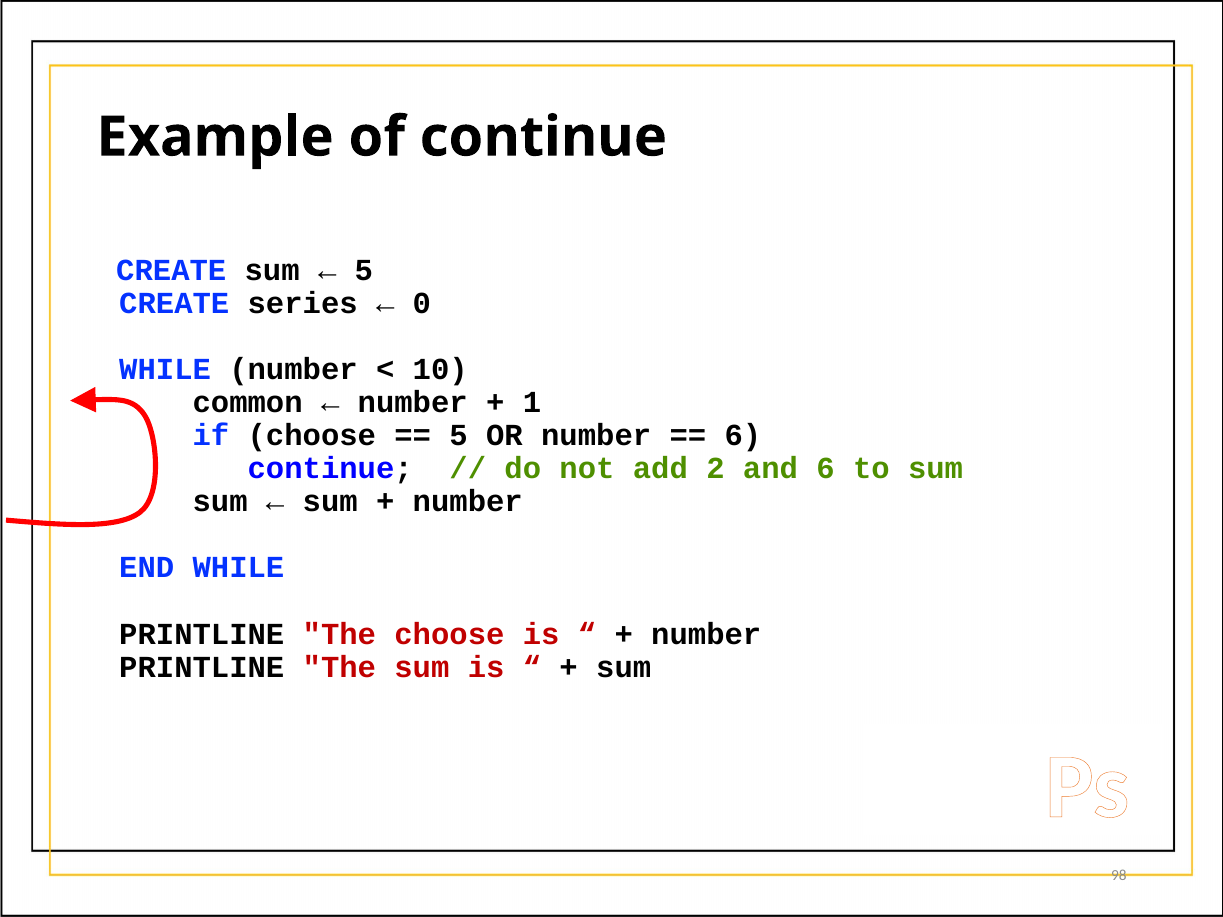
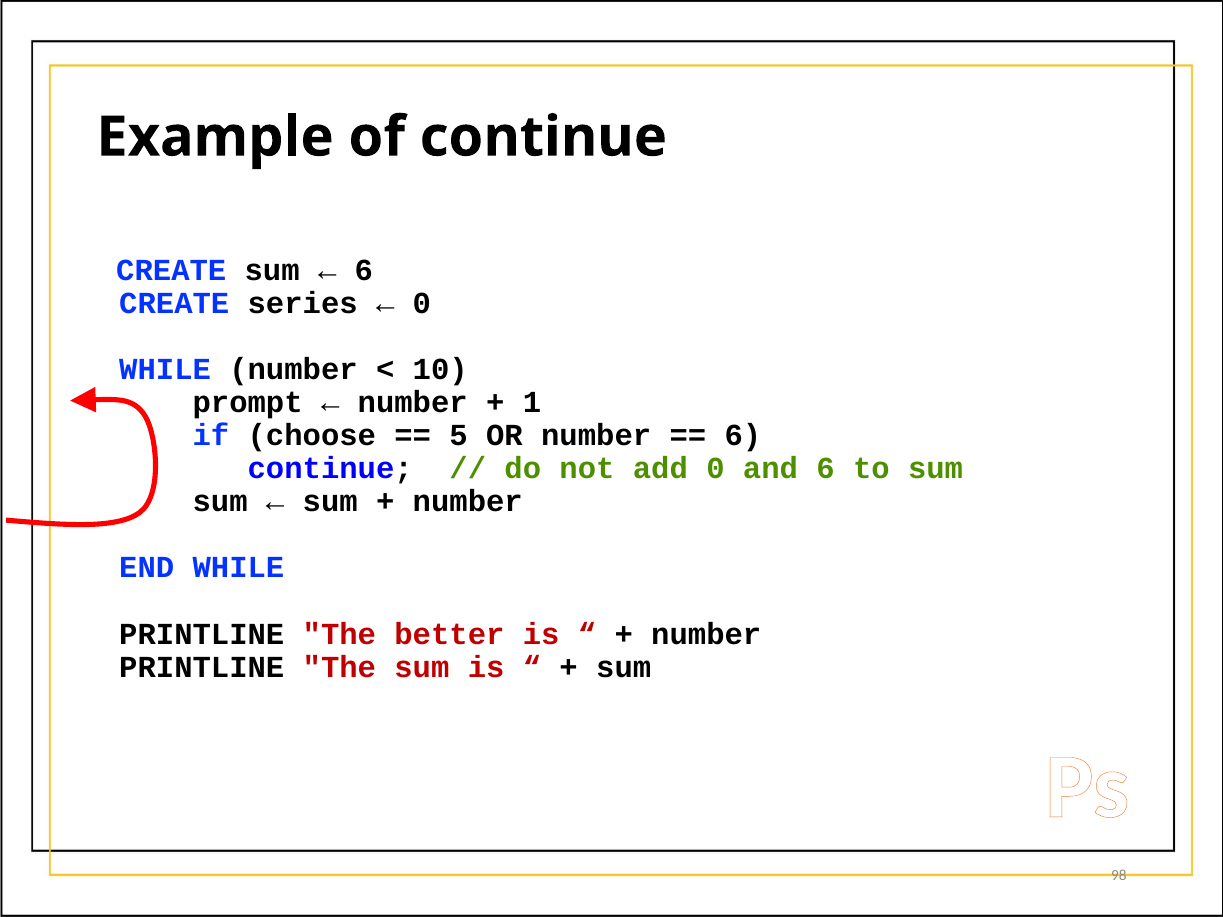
5: 5 -> 6 (364, 271)
common: common -> prompt (248, 403)
add 2: 2 -> 0 (715, 469)
The choose: choose -> better (449, 634)
